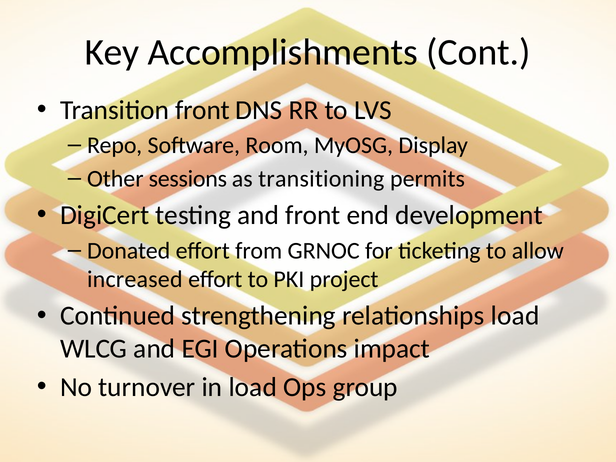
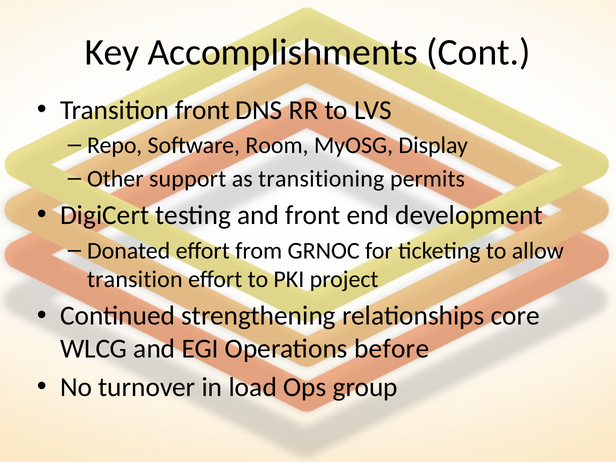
sessions: sessions -> support (188, 179)
increased: increased -> transition (135, 279)
relationships load: load -> core (515, 316)
impact: impact -> before (392, 349)
